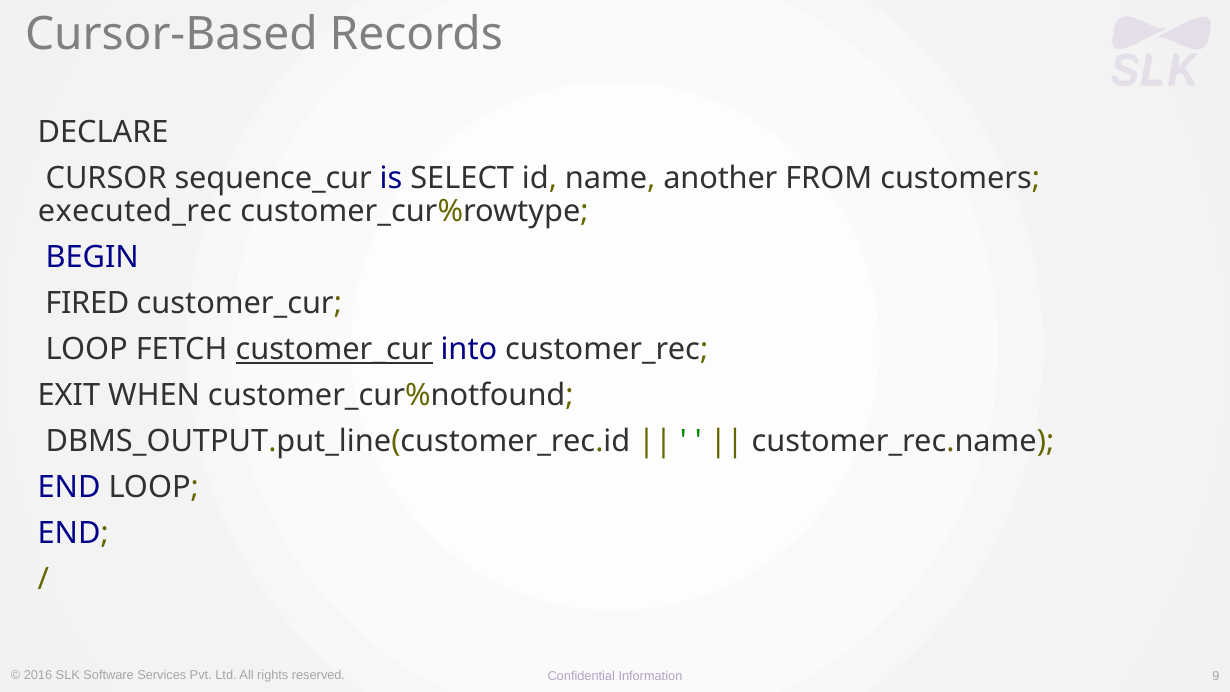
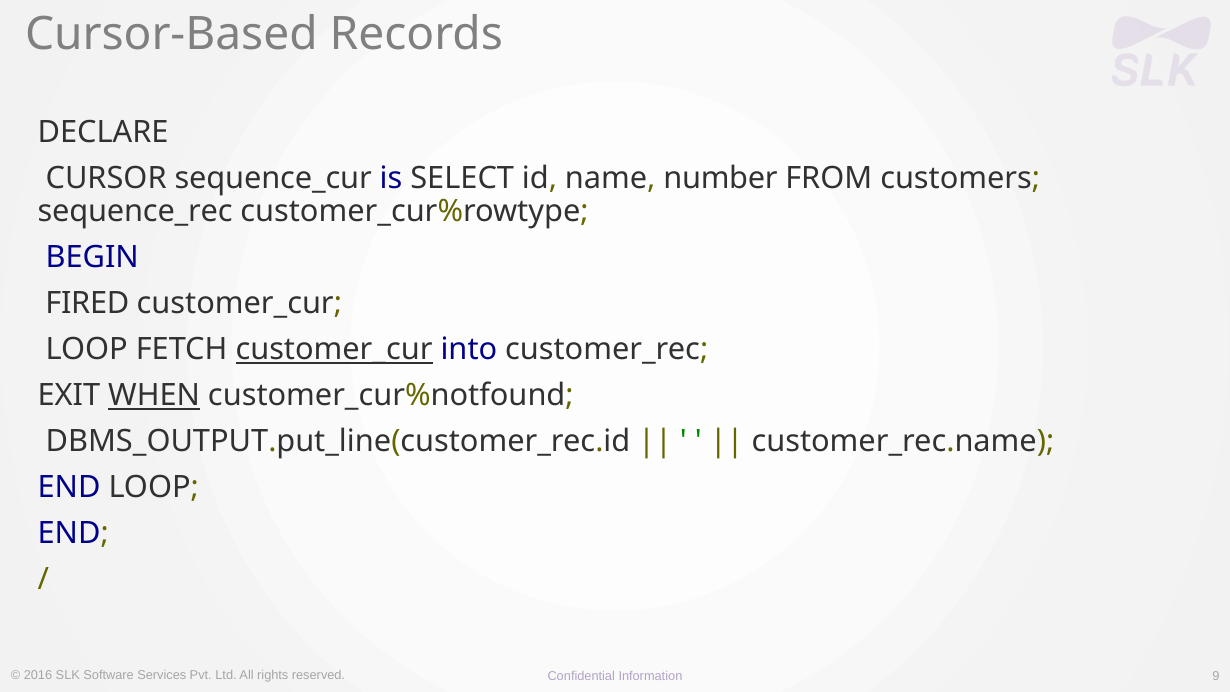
another: another -> number (720, 178)
executed_rec: executed_rec -> sequence_rec (135, 212)
WHEN underline: none -> present (154, 396)
